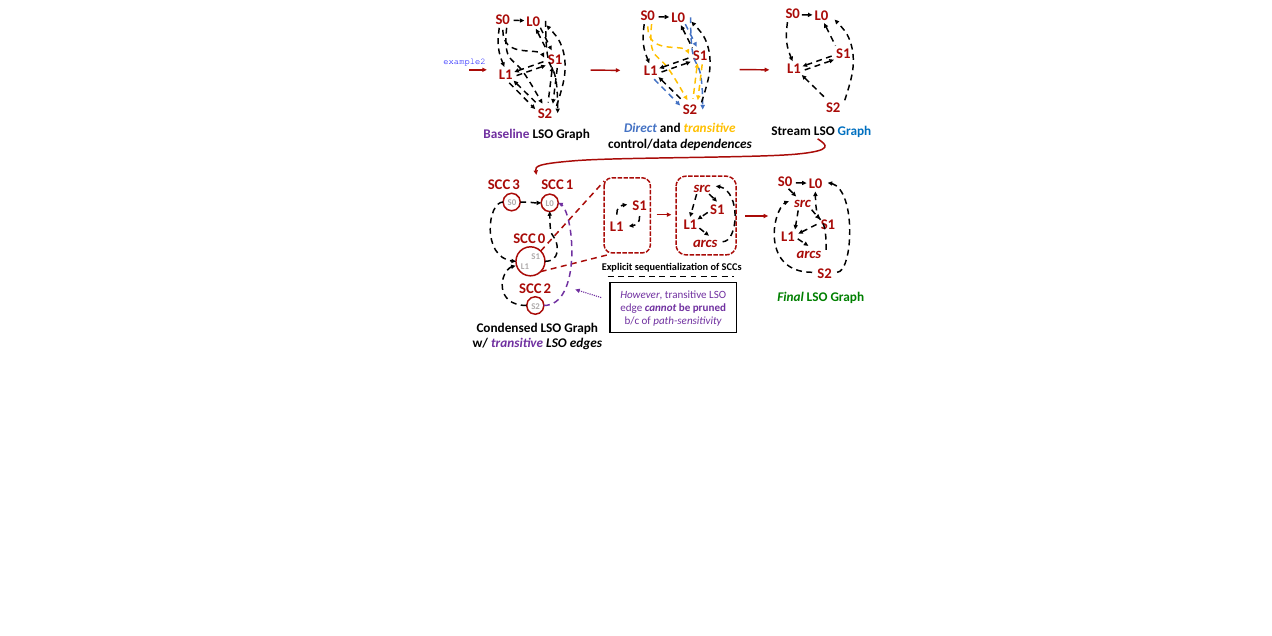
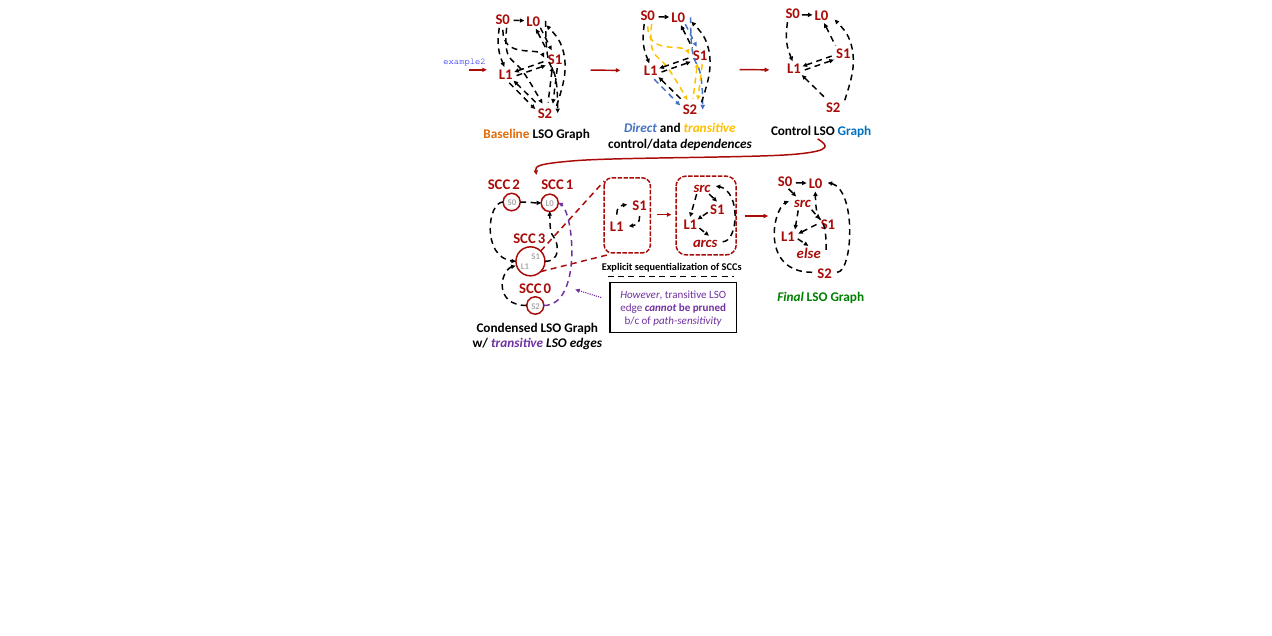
Baseline colour: purple -> orange (506, 134)
Stream: Stream -> Control (791, 131)
3: 3 -> 2 (516, 185)
0: 0 -> 3 (541, 239)
arcs: arcs -> else (809, 254)
2: 2 -> 0 (547, 288)
